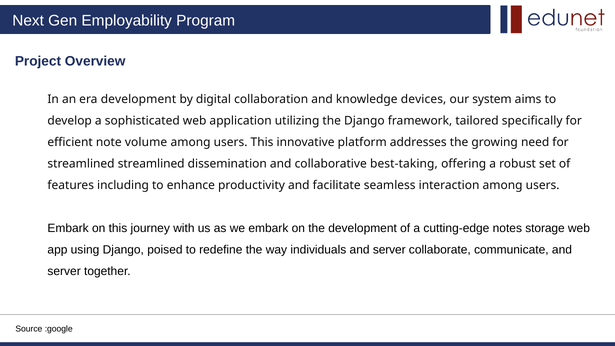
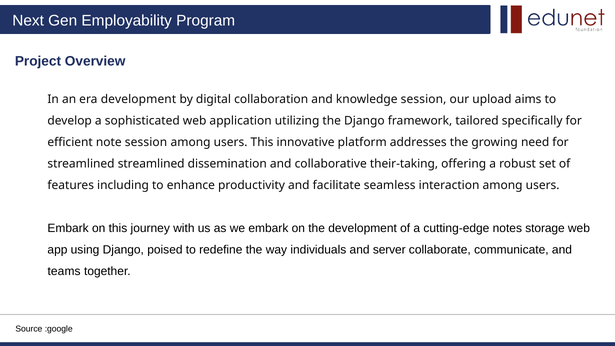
knowledge devices: devices -> session (424, 99)
system: system -> upload (492, 99)
note volume: volume -> session (146, 142)
best-taking: best-taking -> their-taking (404, 164)
server: server -> teams (64, 271)
